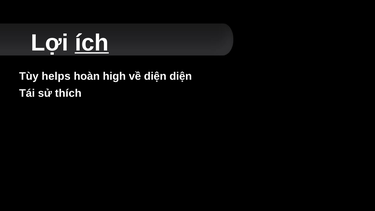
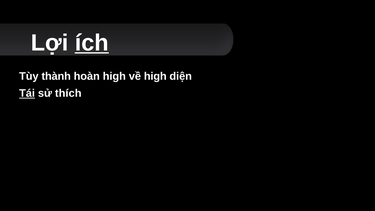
helps: helps -> thành (56, 76)
về diện: diện -> high (155, 76)
Tái underline: none -> present (27, 93)
